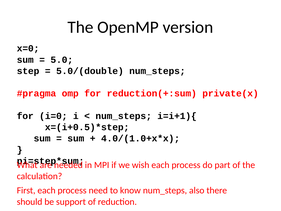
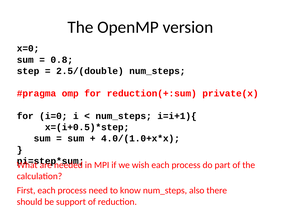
5.0: 5.0 -> 0.8 (62, 60)
5.0/(double: 5.0/(double -> 2.5/(double (90, 71)
